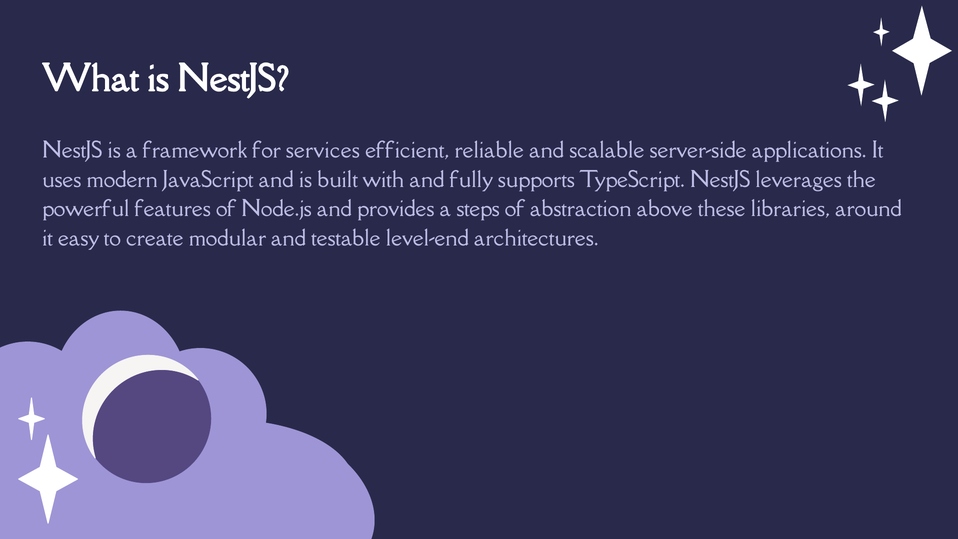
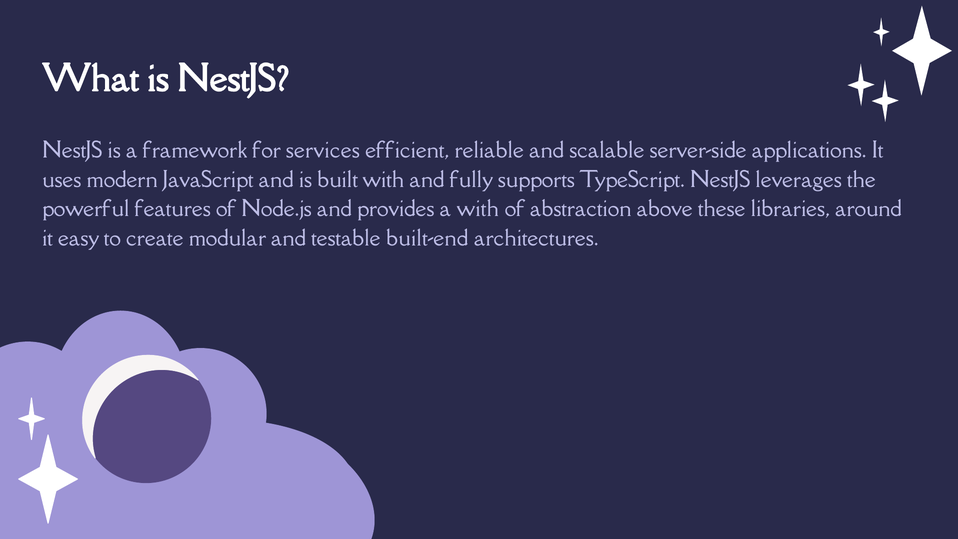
a steps: steps -> with (478, 209)
level-end: level-end -> built-end (427, 239)
